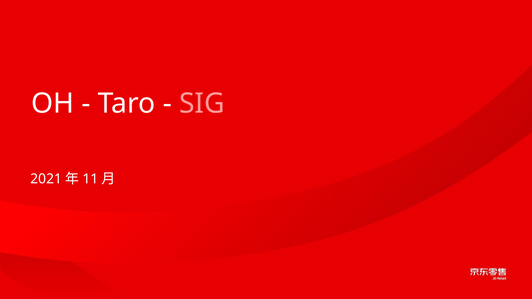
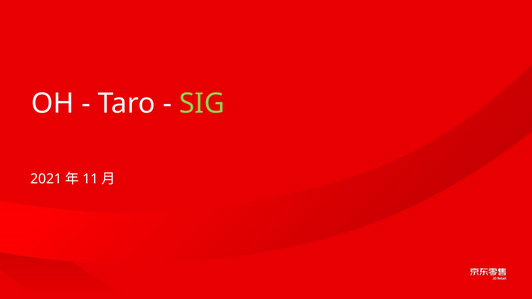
SIG colour: pink -> light green (202, 103)
